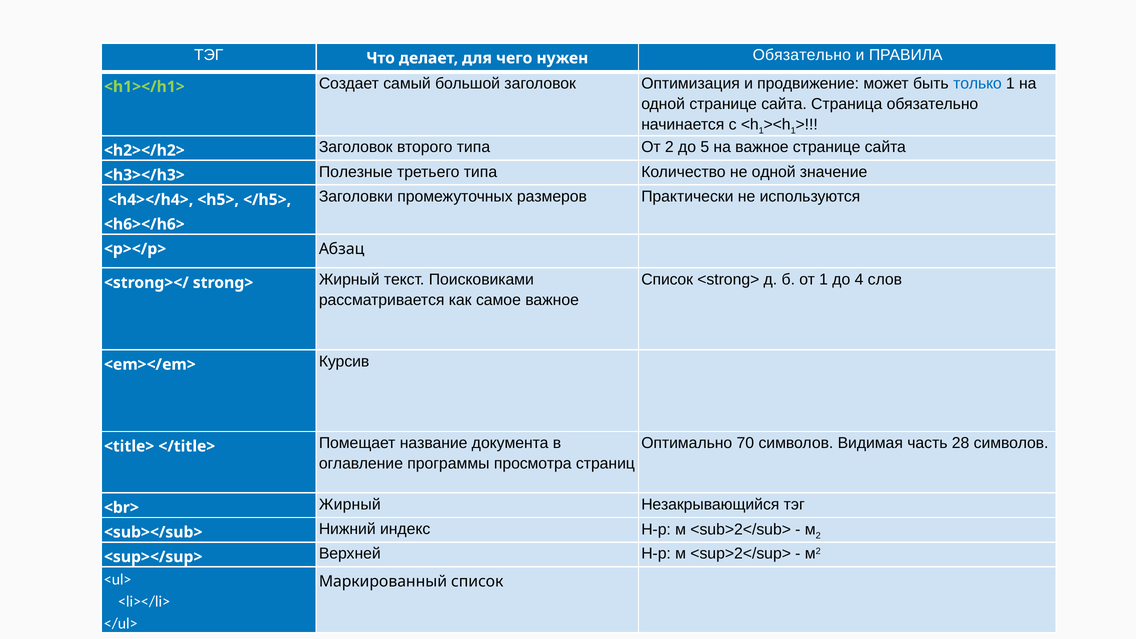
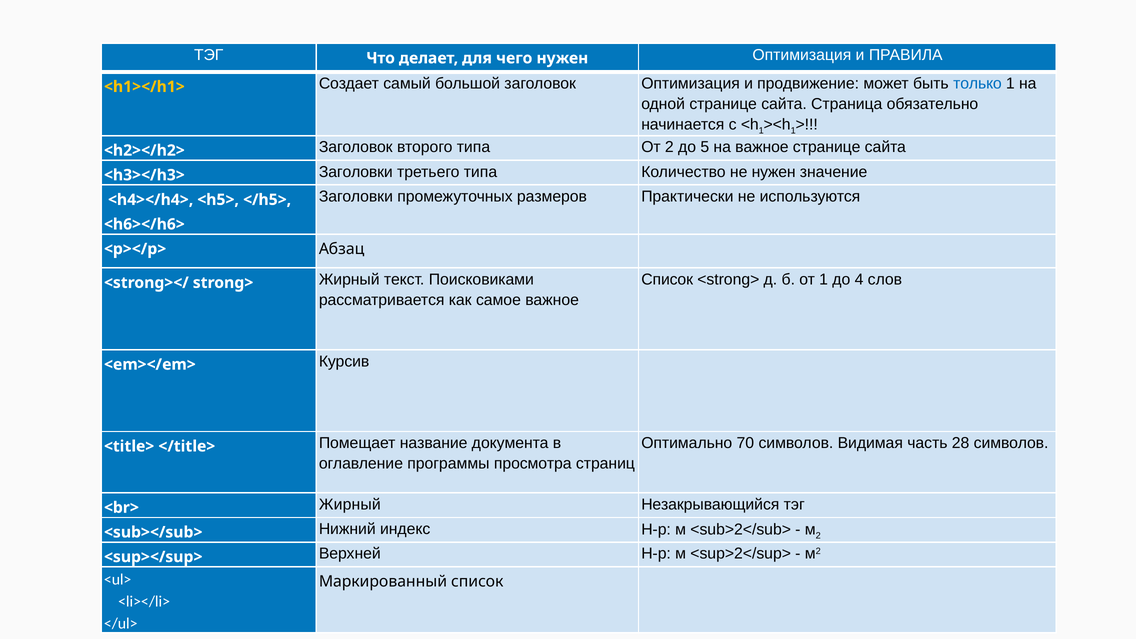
нужен Обязательно: Обязательно -> Оптимизация (802, 55)
<h1></h1> colour: light green -> yellow (144, 87)
Полезные: Полезные -> Заголовки (356, 172)
не одной: одной -> нужен (774, 172)
